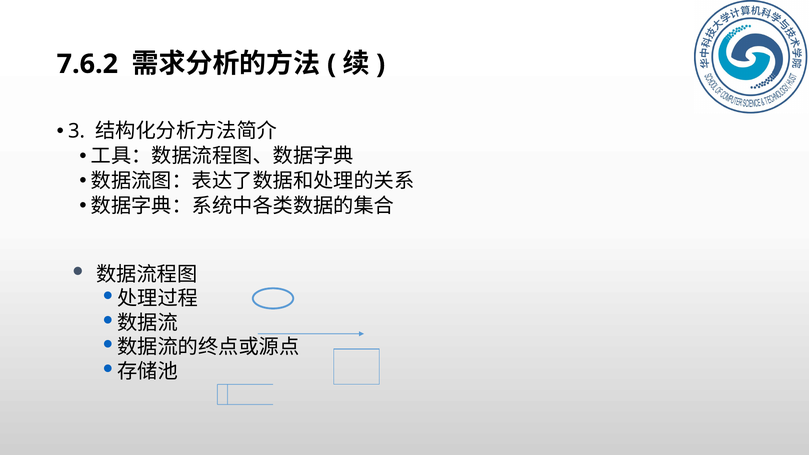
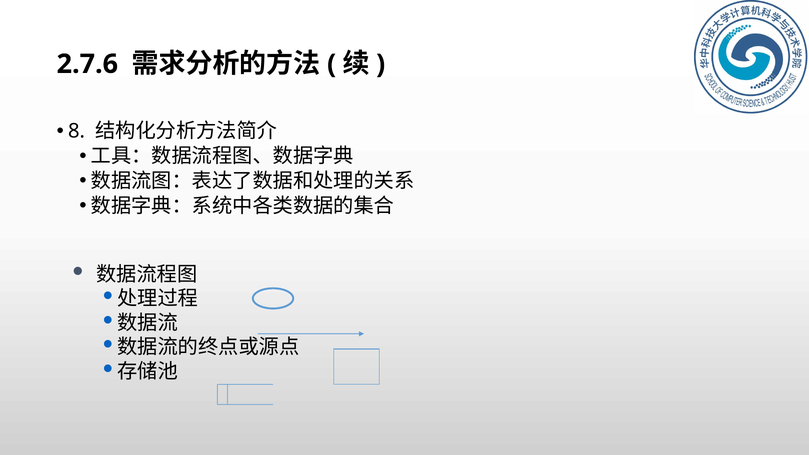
7.6.2: 7.6.2 -> 2.7.6 (87, 64)
3: 3 -> 8 (76, 131)
